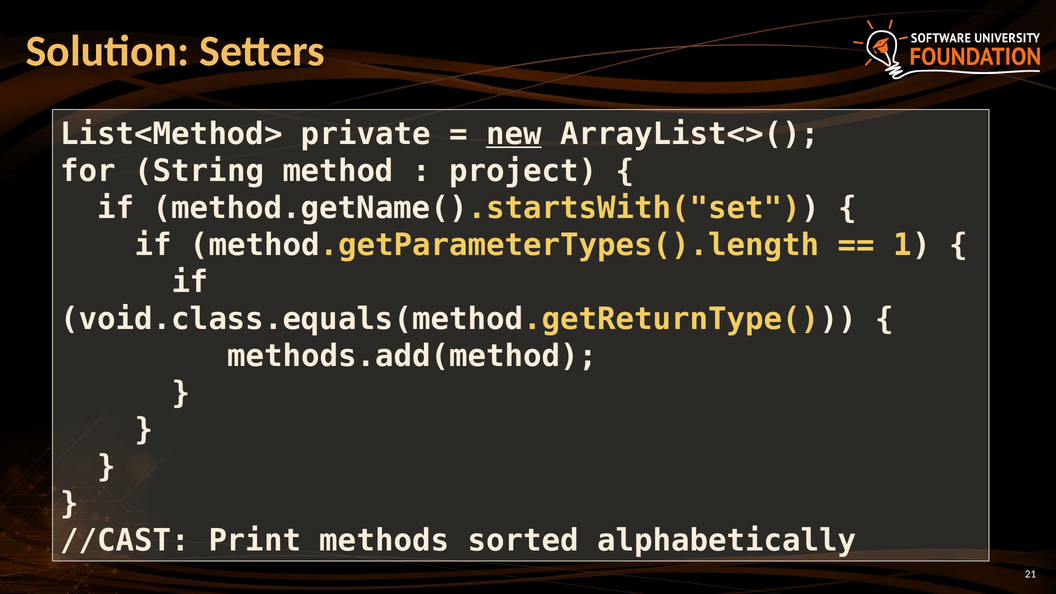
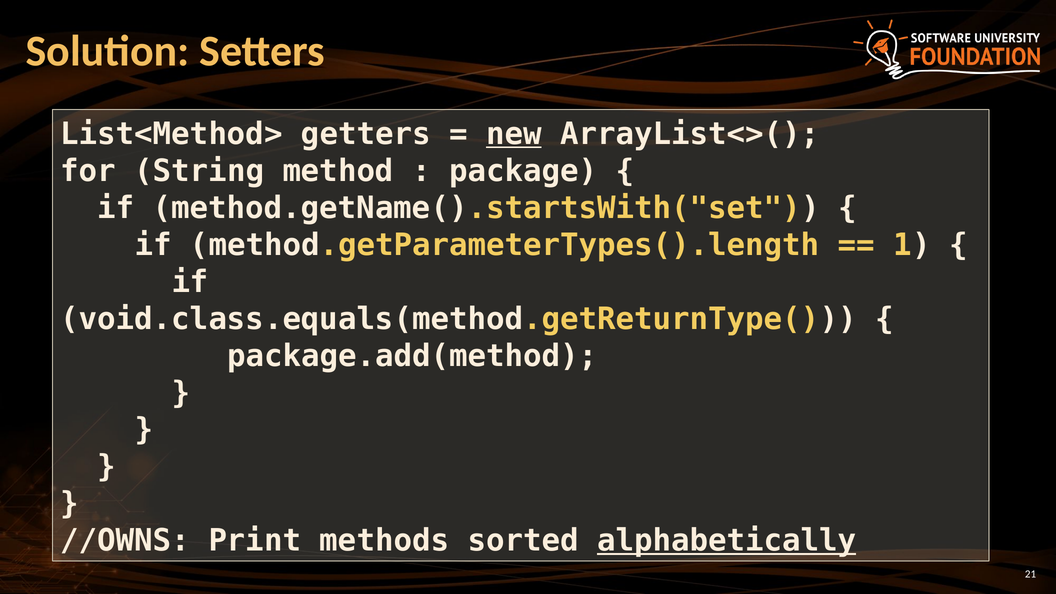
private: private -> getters (366, 134)
project: project -> package (523, 171)
methods.add(method: methods.add(method -> package.add(method (412, 356)
//CAST: //CAST -> //OWNS (125, 541)
alphabetically underline: none -> present (727, 541)
